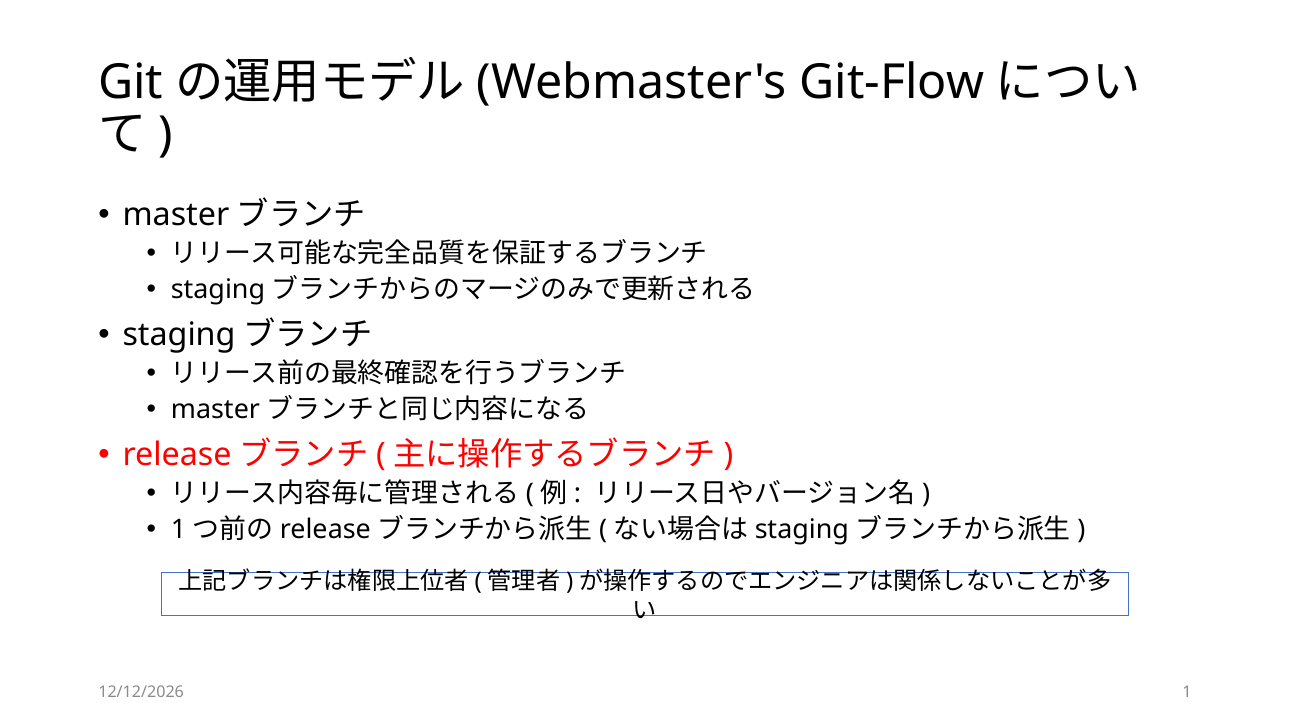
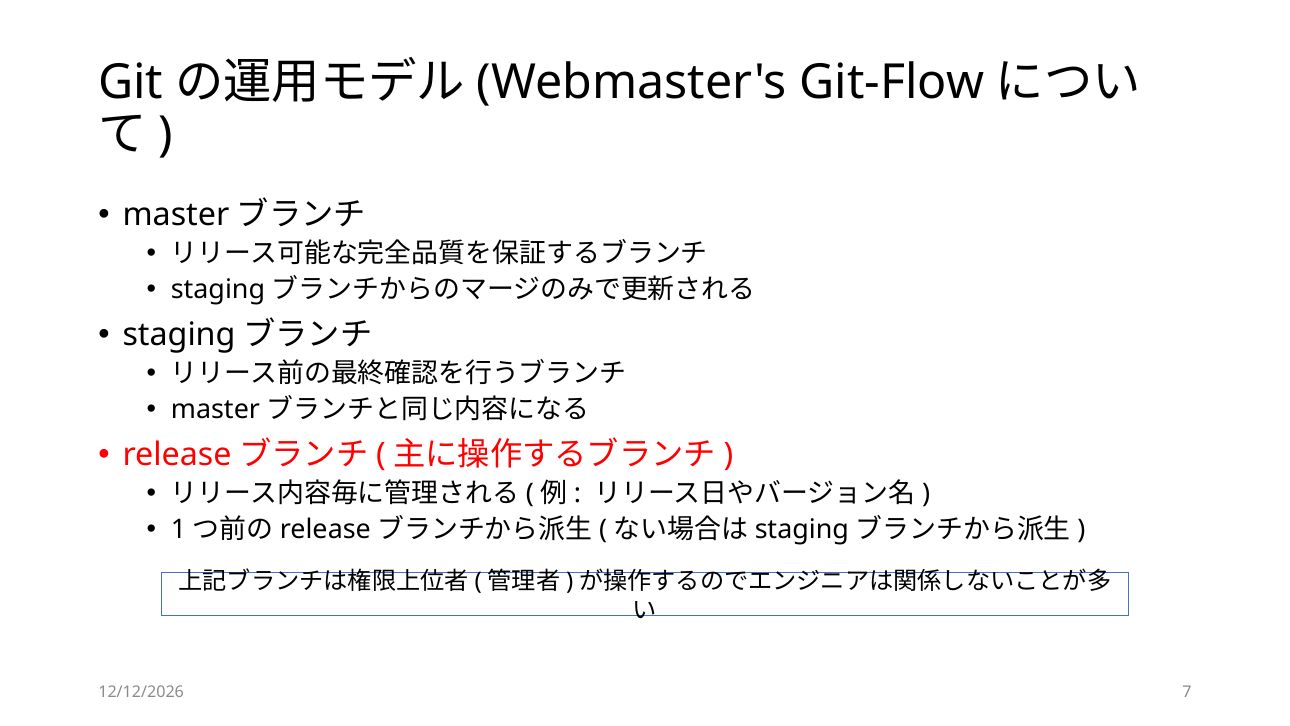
1: 1 -> 7 (1187, 692)
